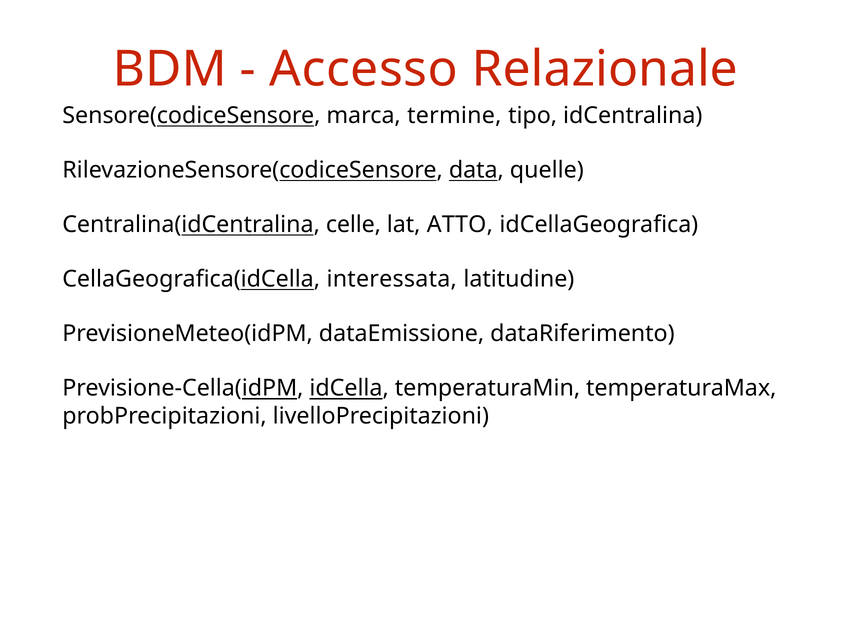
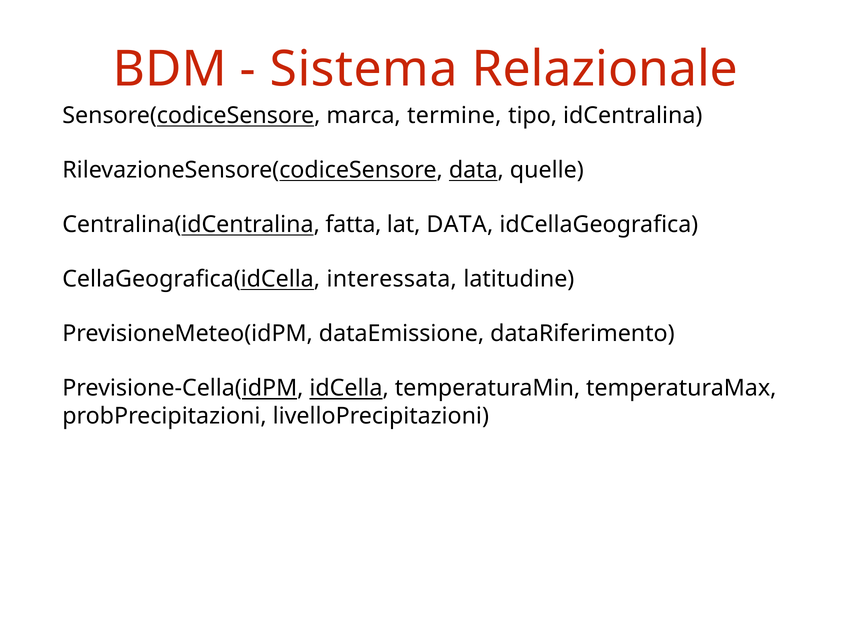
Accesso: Accesso -> Sistema (364, 69)
celle: celle -> fatta (353, 225)
lat ATTO: ATTO -> DATA (460, 225)
